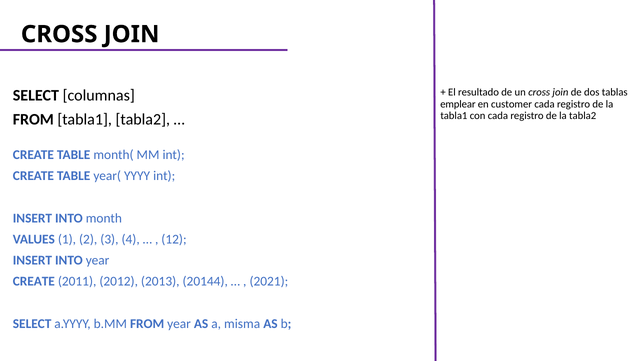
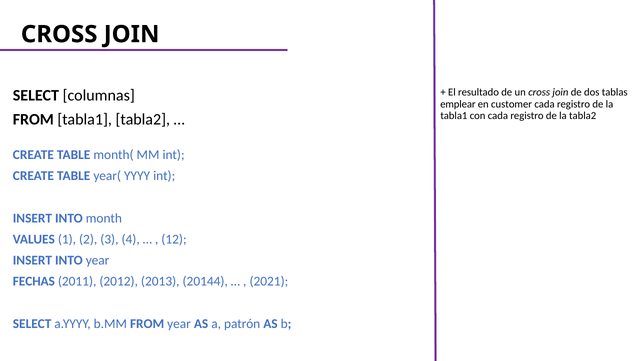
CREATE: CREATE -> FECHAS (34, 281)
misma: misma -> patrón (242, 323)
